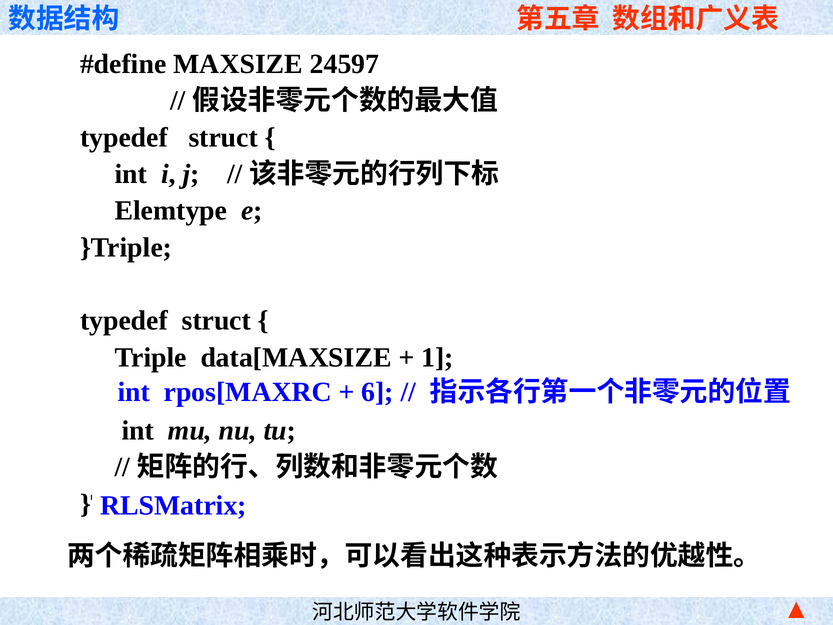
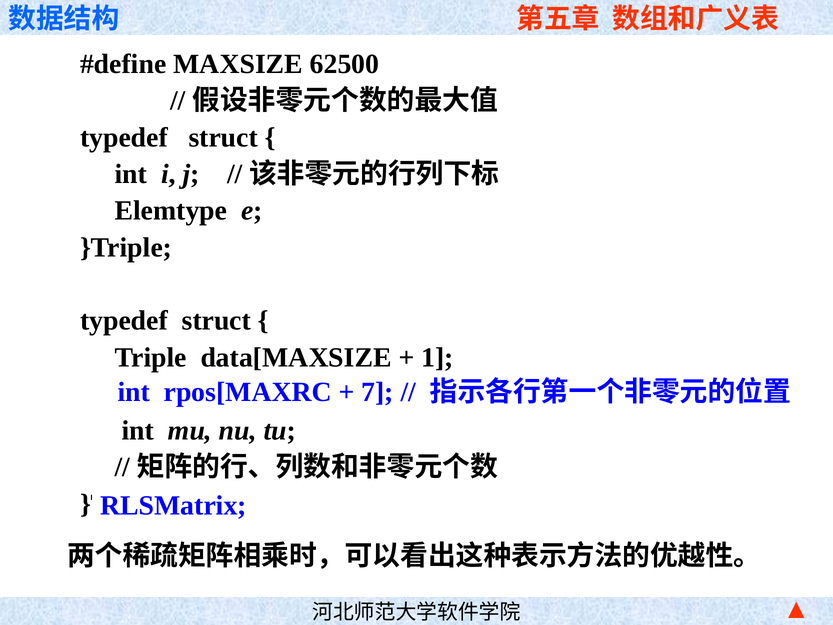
24597: 24597 -> 62500 (344, 64)
6: 6 -> 7 (378, 392)
